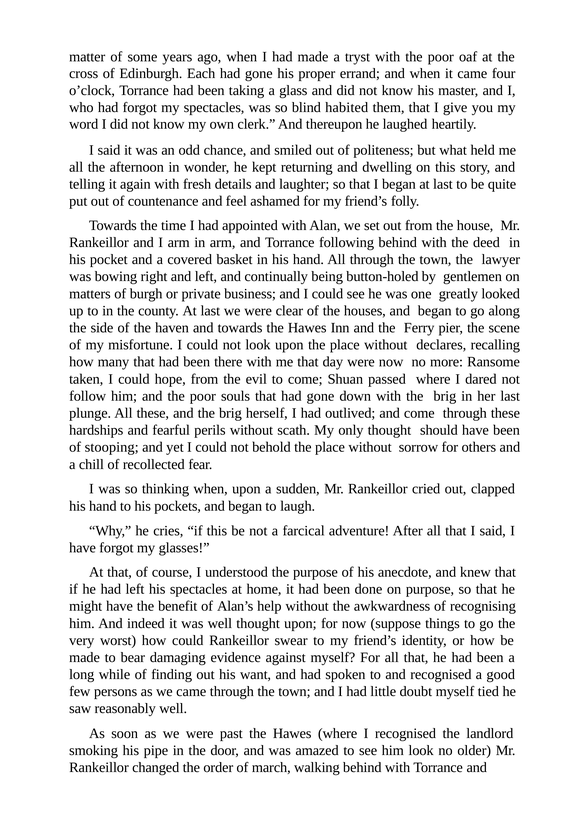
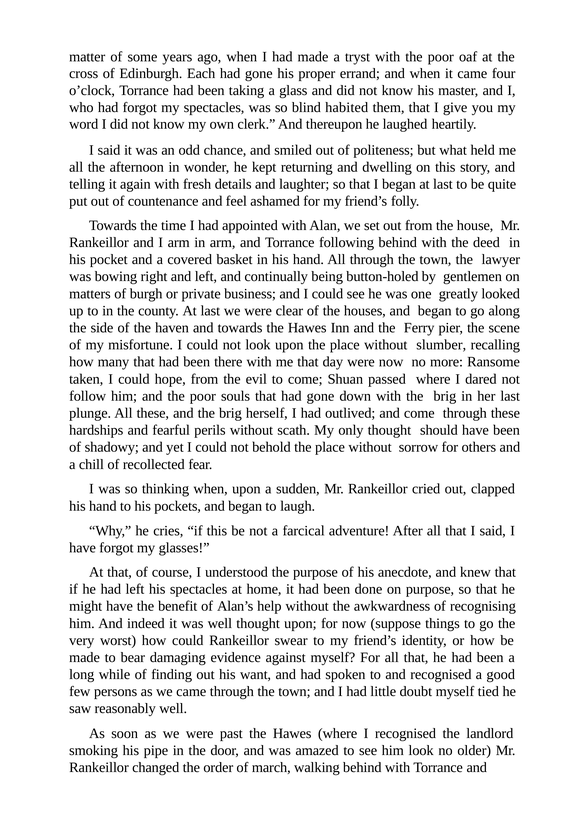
declares: declares -> slumber (441, 345)
stooping: stooping -> shadowy (112, 448)
